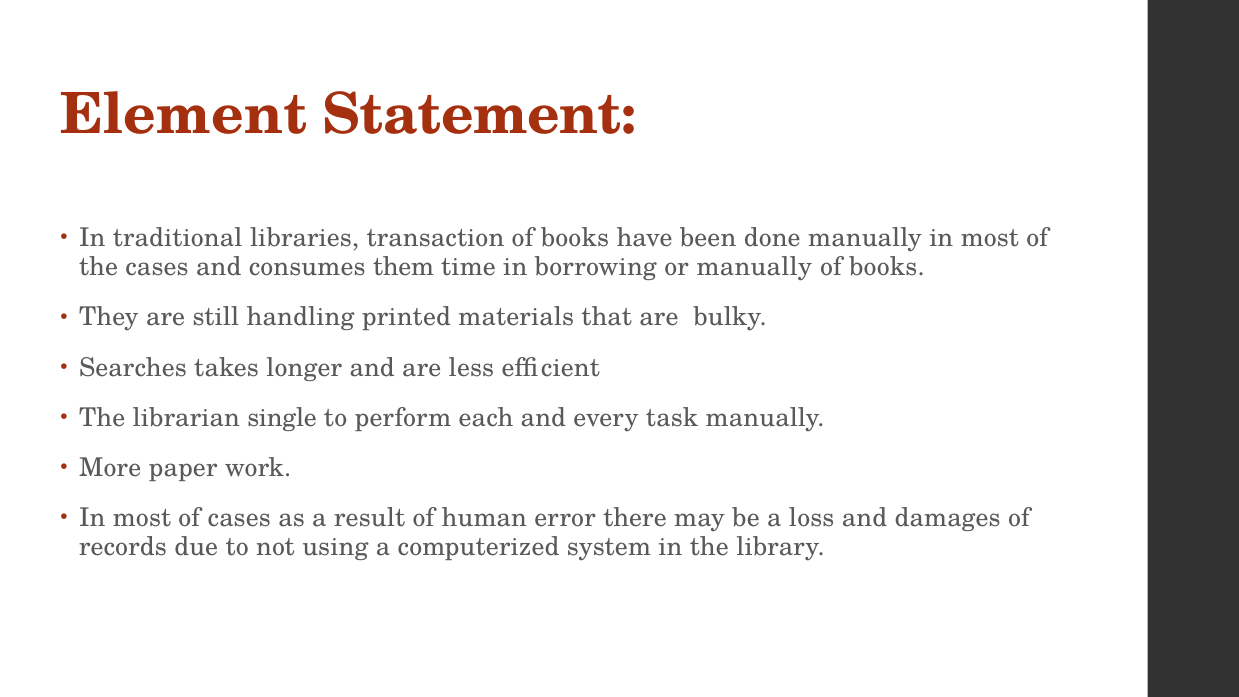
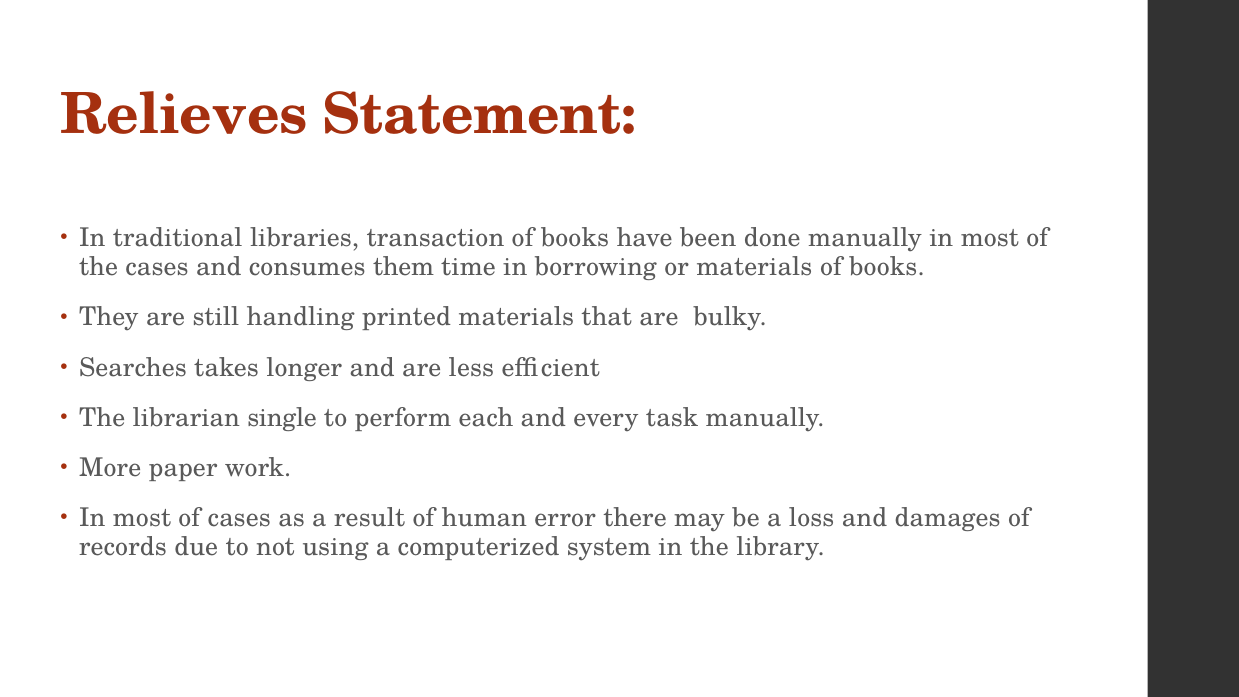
Element: Element -> Relieves (184, 115)
or manually: manually -> materials (754, 267)
